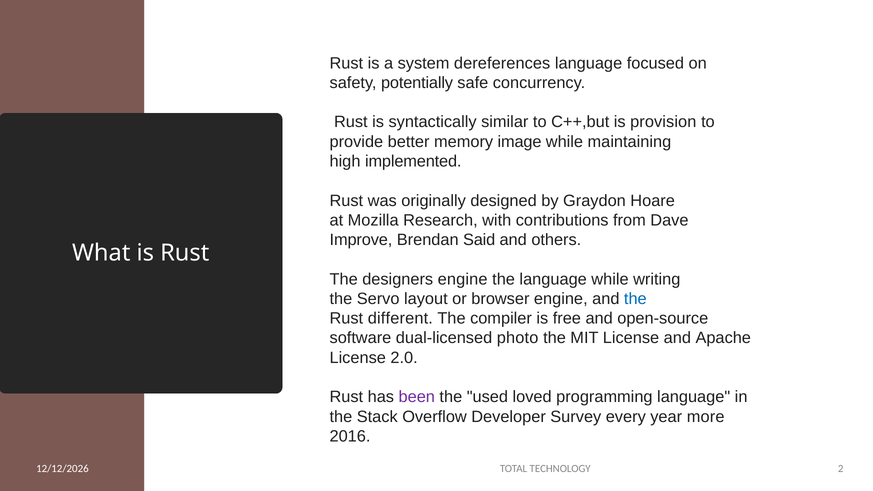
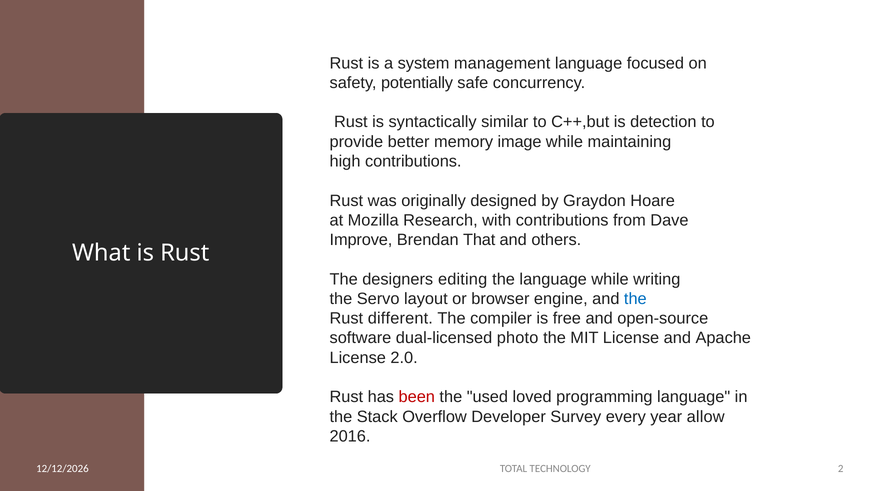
dereferences: dereferences -> management (502, 63)
provision: provision -> detection (663, 122)
high implemented: implemented -> contributions (413, 161)
Said: Said -> That (479, 240)
designers engine: engine -> editing (463, 279)
been colour: purple -> red (417, 397)
more: more -> allow (706, 417)
